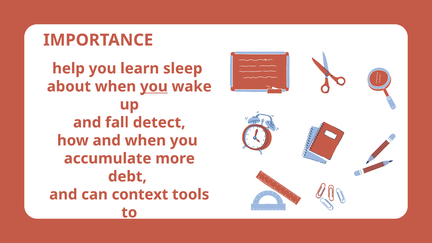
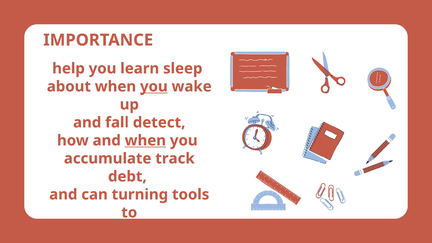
when underline: none -> present (145, 141)
more: more -> track (175, 159)
context: context -> turning (140, 195)
